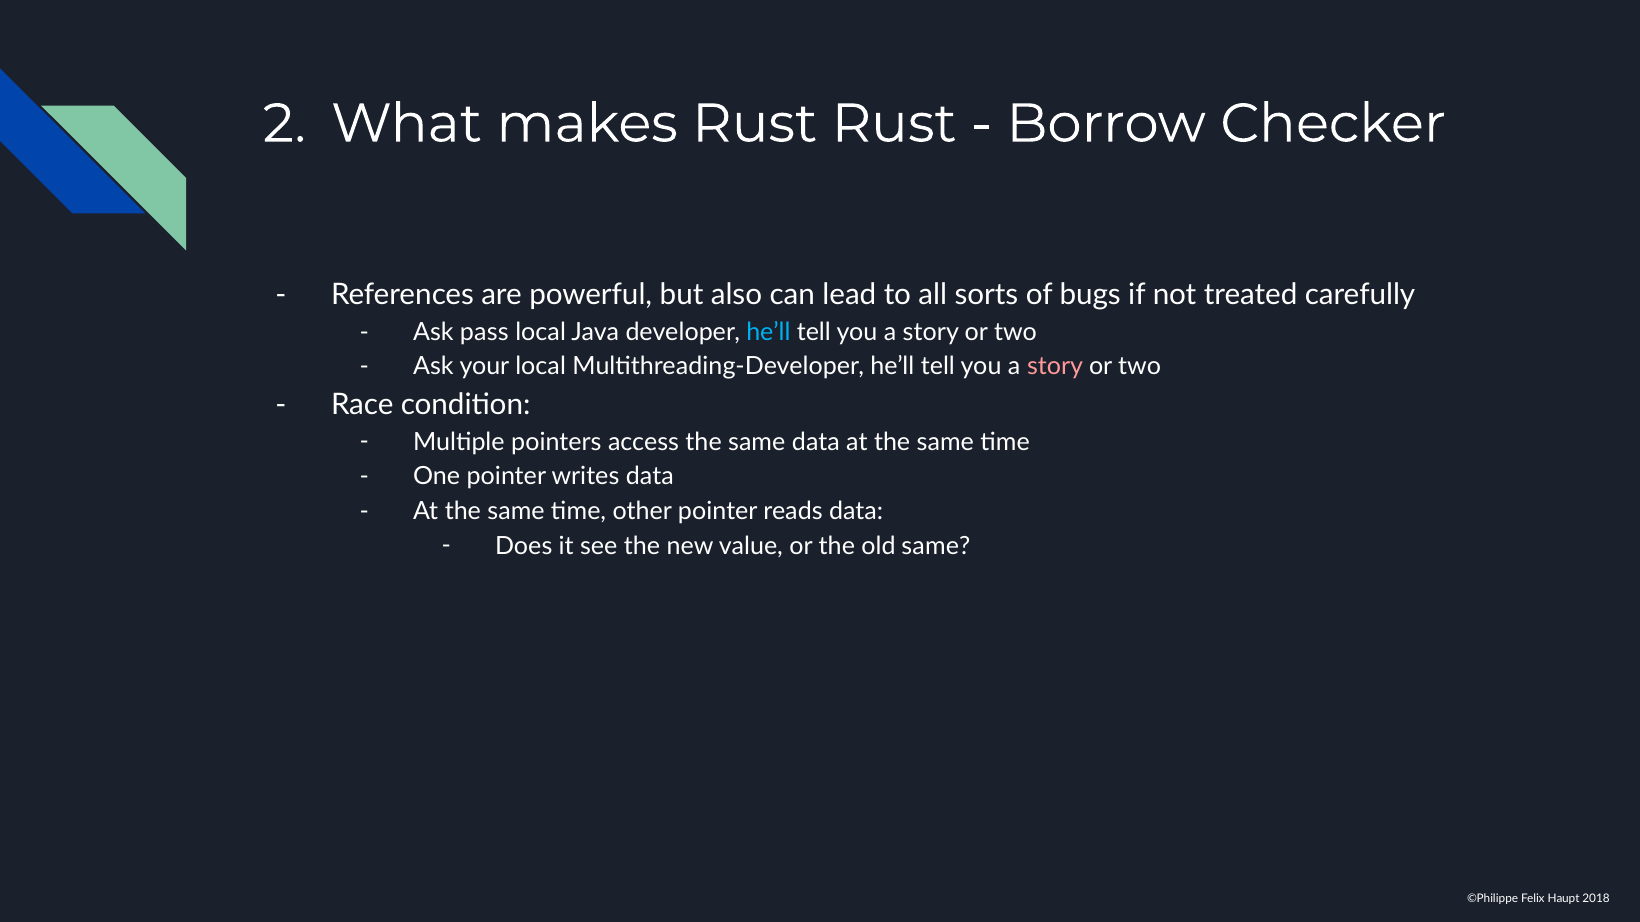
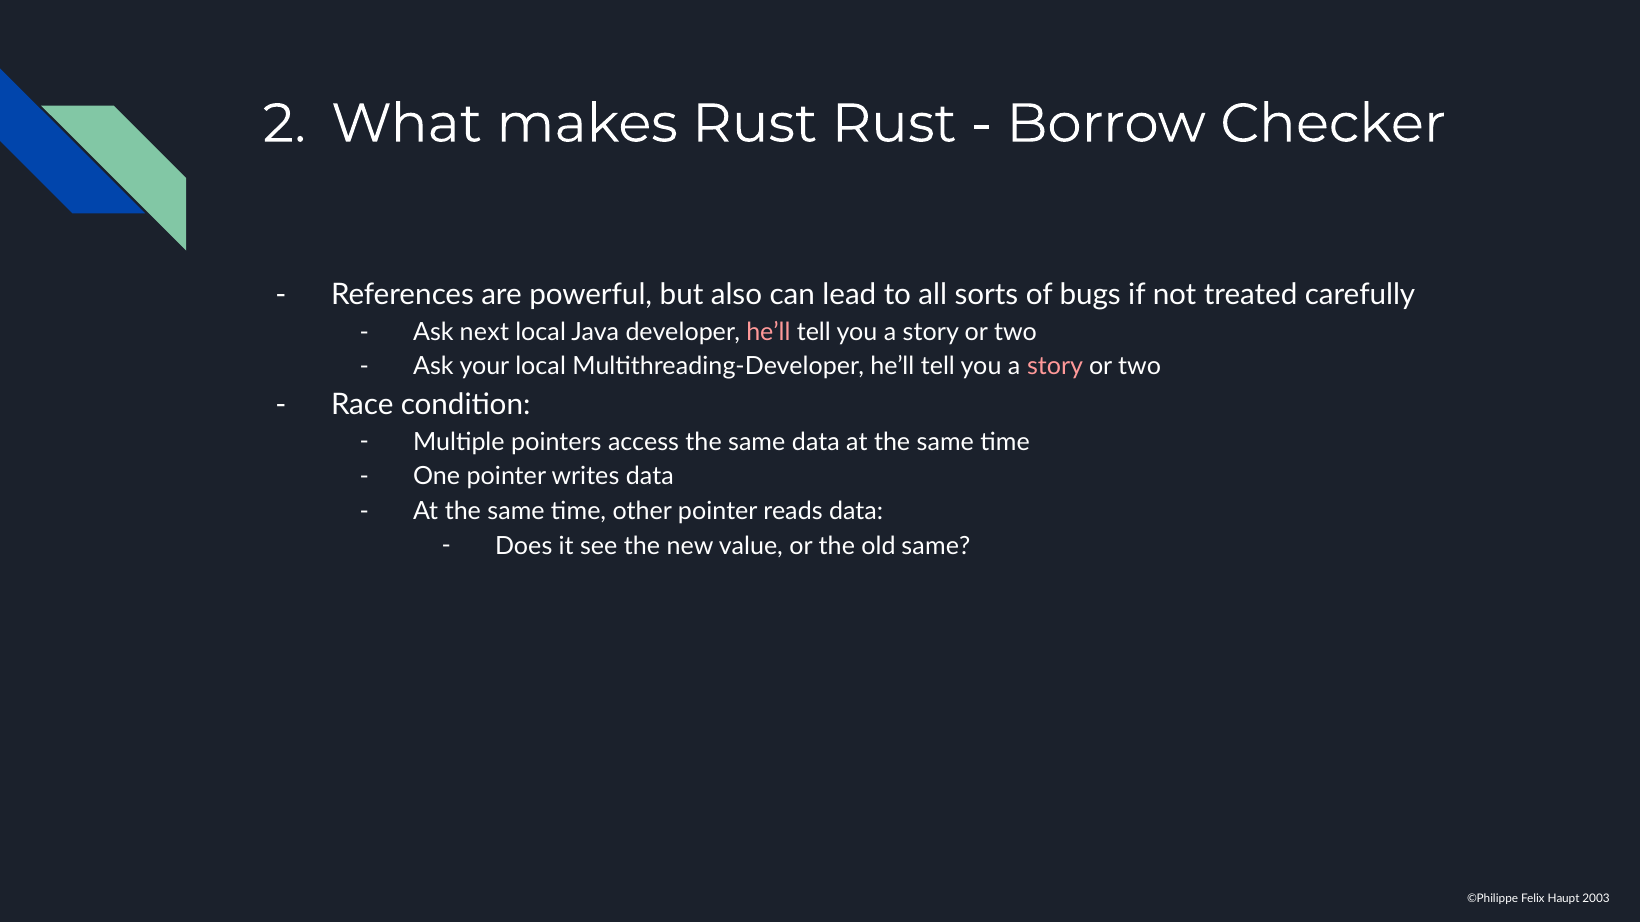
pass: pass -> next (484, 332)
he’ll colour: light blue -> pink (768, 332)
2018: 2018 -> 2003 (1596, 899)
